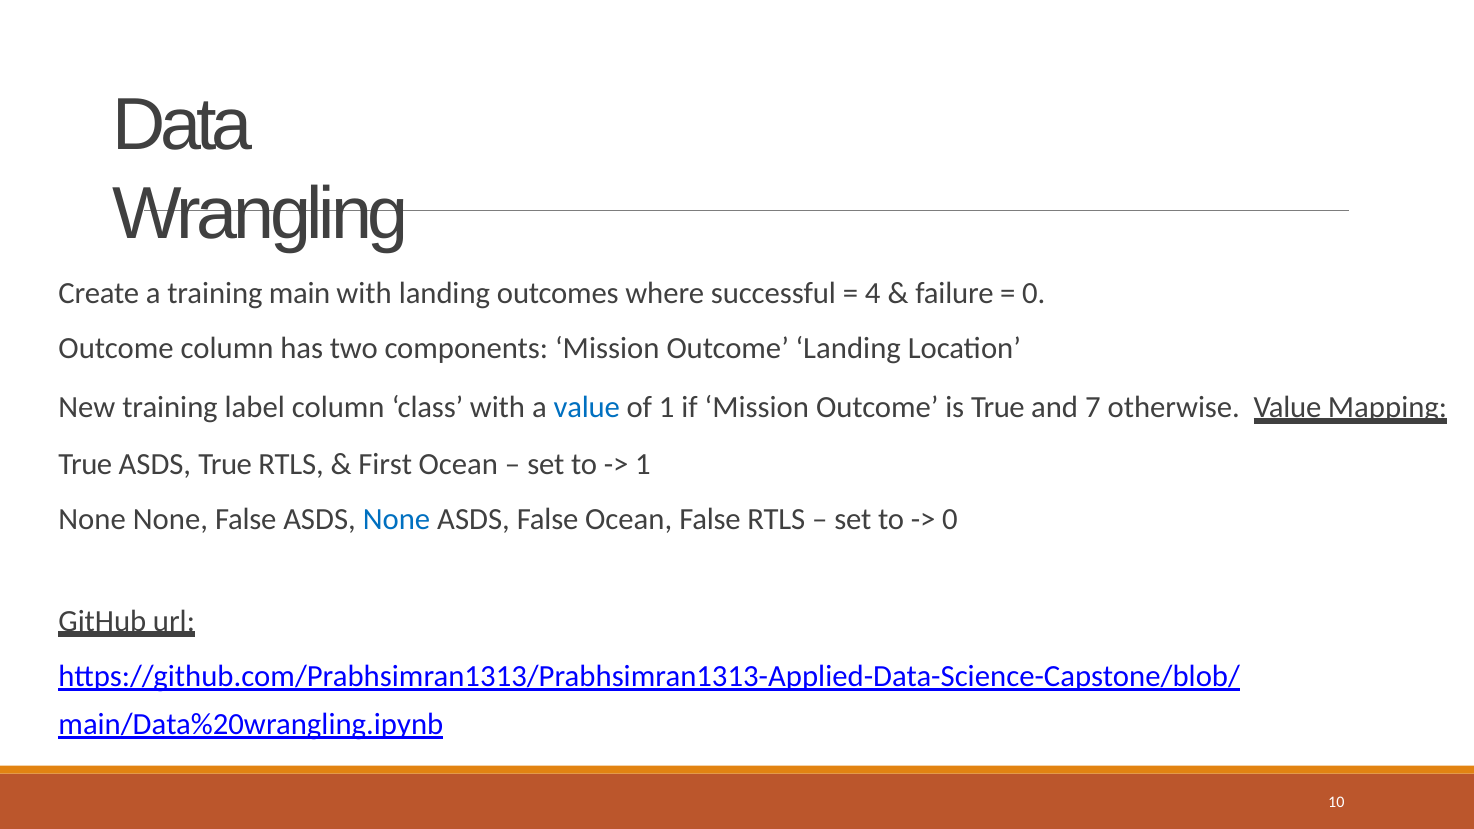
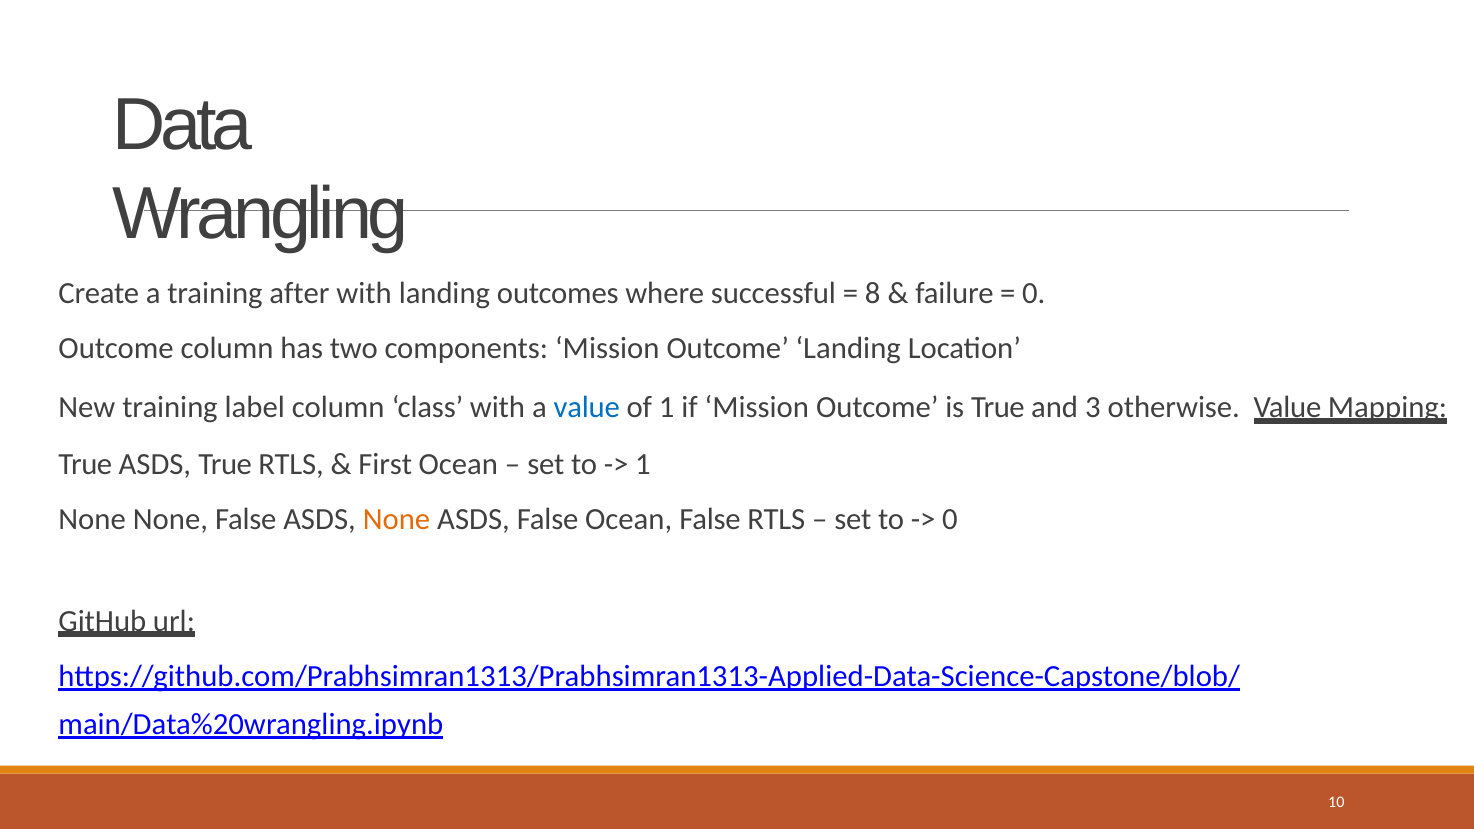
main: main -> after (300, 293)
4: 4 -> 8 (873, 293)
7: 7 -> 3 (1093, 408)
None colour: blue -> orange (396, 520)
